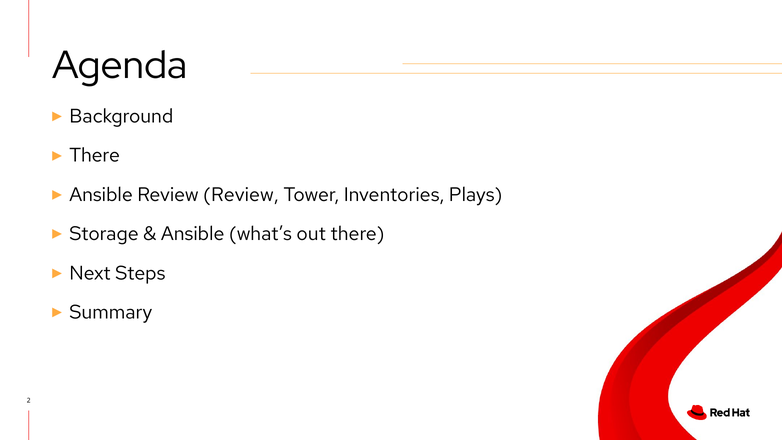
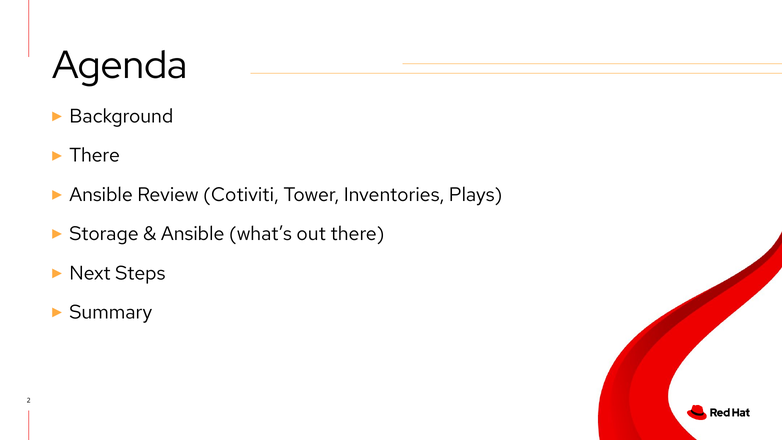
Review Review: Review -> Cotiviti (241, 195)
